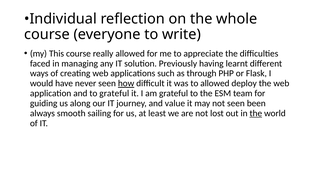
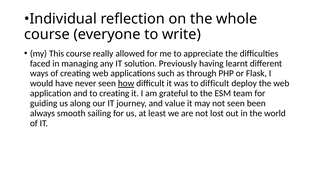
to allowed: allowed -> difficult (215, 83)
to grateful: grateful -> creating (114, 93)
the underline: present -> none (256, 113)
